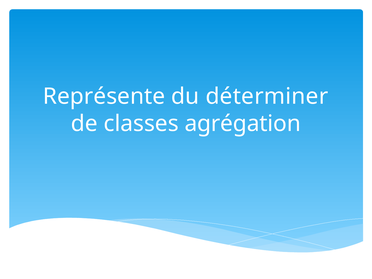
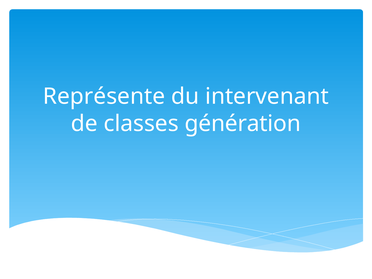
déterminer: déterminer -> intervenant (267, 96)
agrégation: agrégation -> génération (243, 124)
